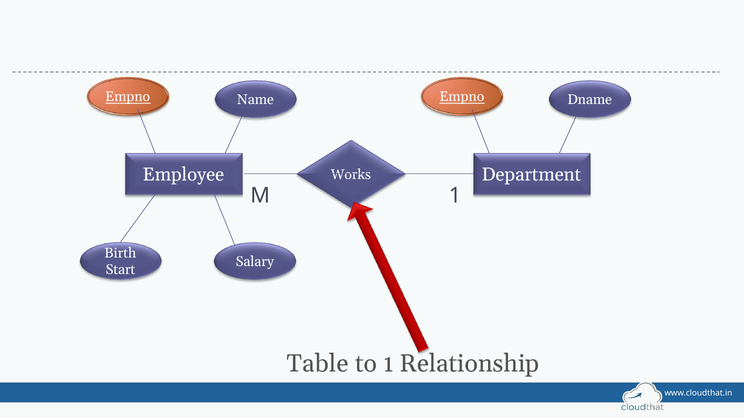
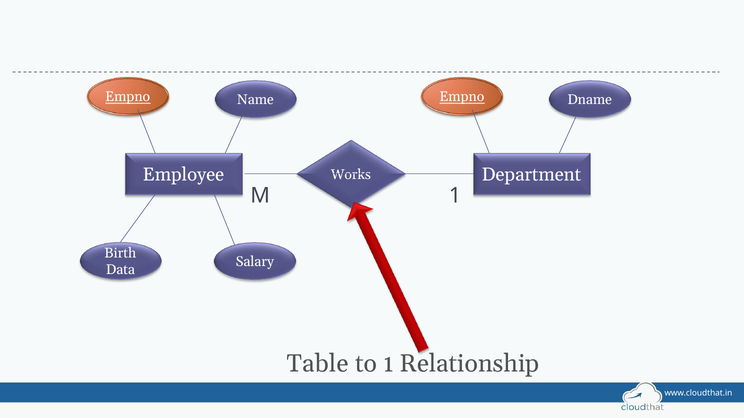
Start: Start -> Data (120, 270)
